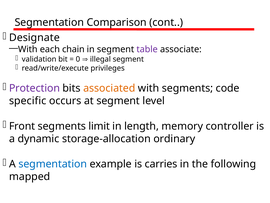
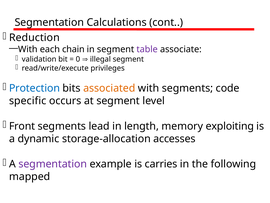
Comparison: Comparison -> Calculations (117, 22)
Designate: Designate -> Reduction (34, 38)
Protection colour: purple -> blue (34, 88)
limit: limit -> lead (99, 126)
controller: controller -> exploiting (230, 126)
ordinary: ordinary -> accesses (174, 138)
segmentation colour: blue -> purple (53, 164)
